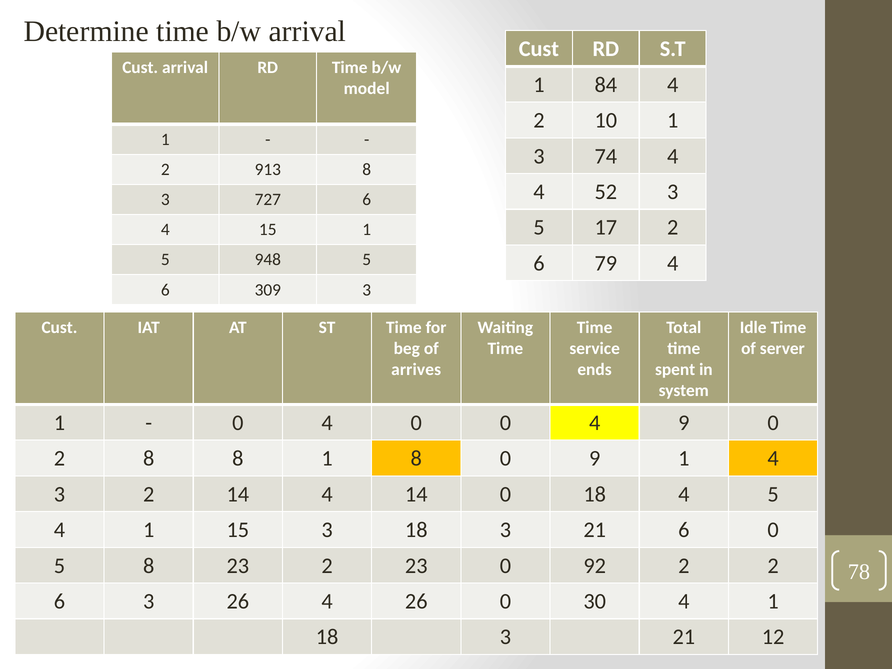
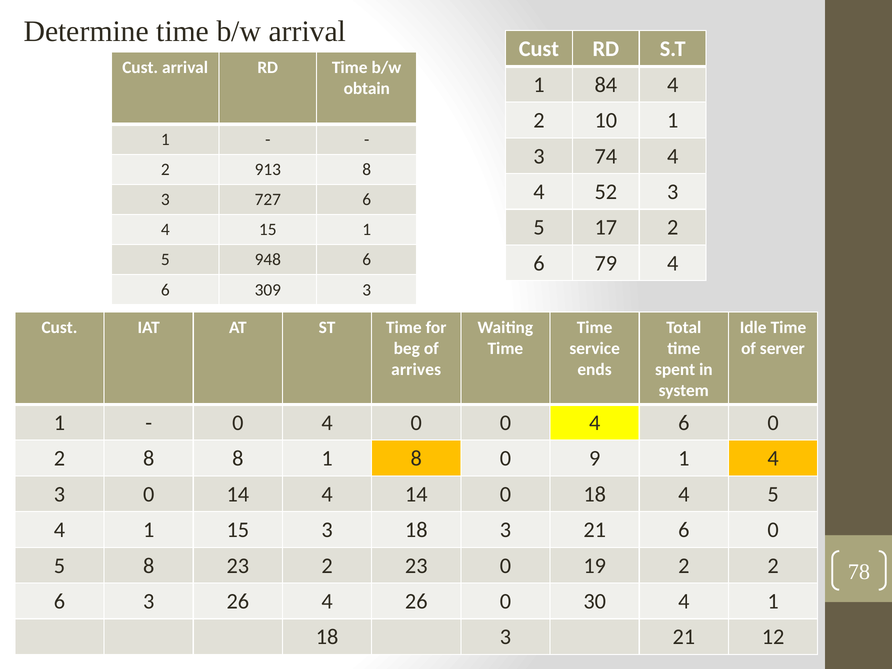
model: model -> obtain (367, 88)
948 5: 5 -> 6 (367, 260)
4 9: 9 -> 6 (684, 423)
3 2: 2 -> 0 (149, 494)
92: 92 -> 19 (595, 566)
